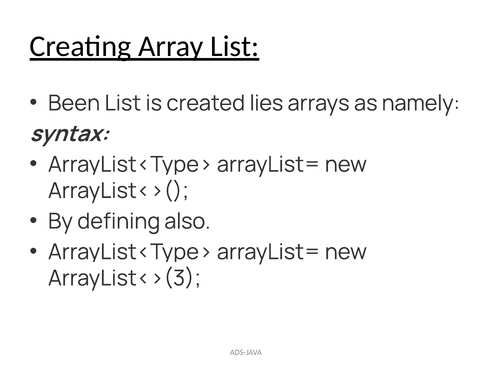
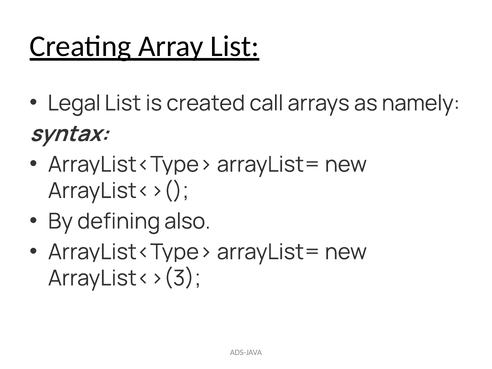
Been: Been -> Legal (74, 103)
lies: lies -> call (266, 103)
